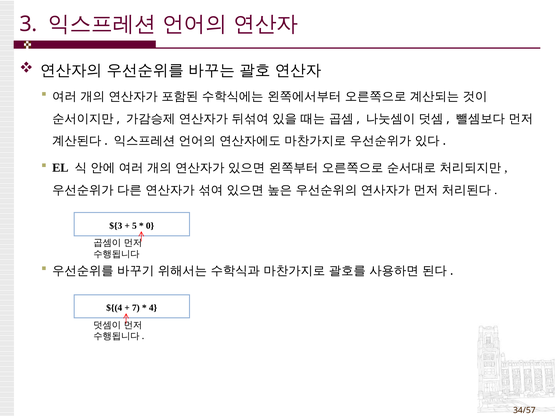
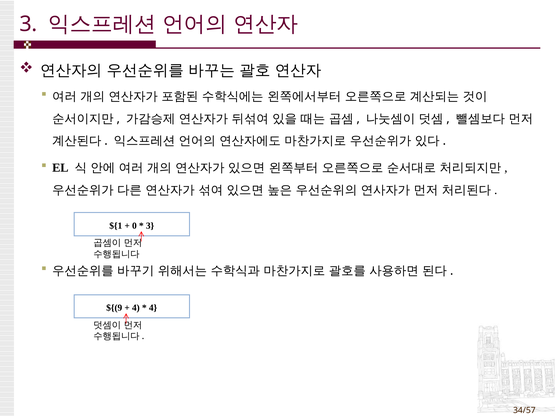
${3: ${3 -> ${1 (116, 226)
5: 5 -> 0 (134, 226)
0: 0 -> 3 (150, 226)
${(4: ${(4 -> ${(9 (114, 308)
7: 7 -> 4 (136, 308)
